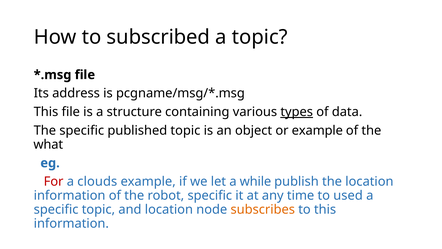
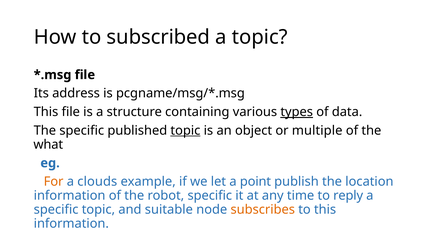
topic underline: none -> present (185, 130)
or example: example -> multiple (317, 130)
For colour: red -> orange (54, 181)
while: while -> point (255, 181)
used: used -> reply (348, 195)
and location: location -> suitable (169, 209)
